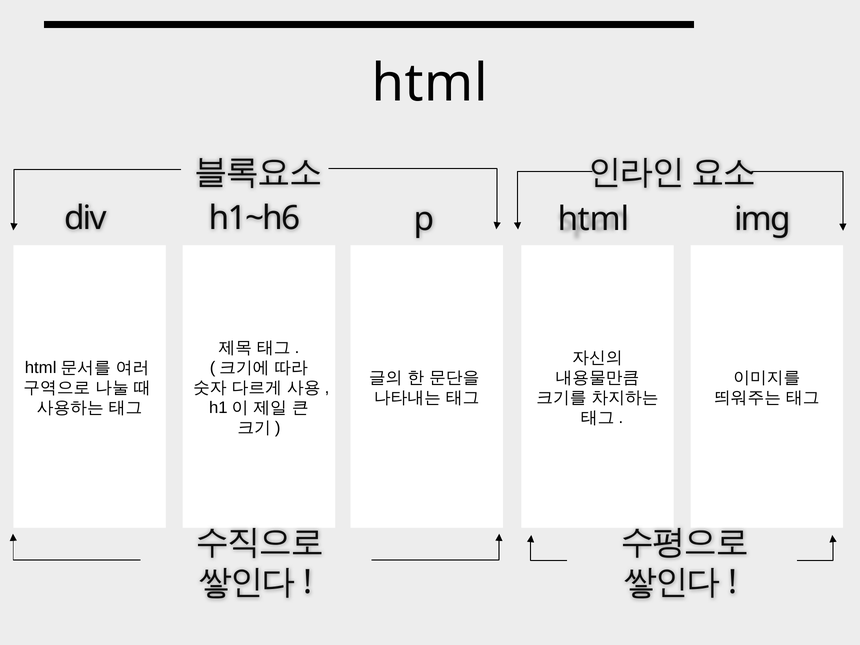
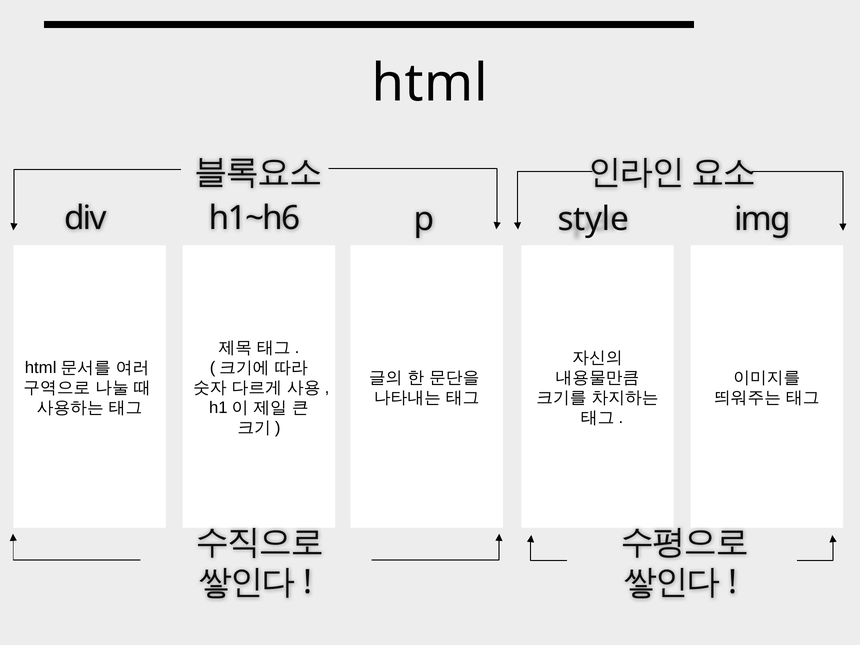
p html: html -> style (593, 219)
